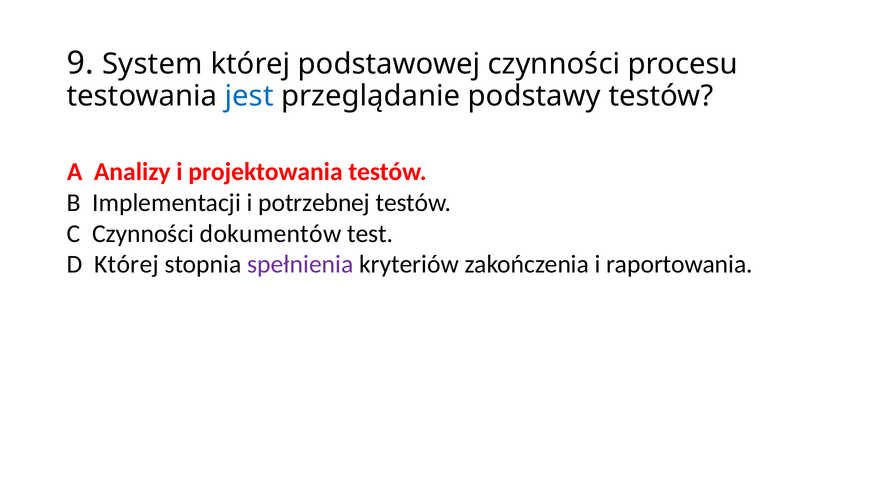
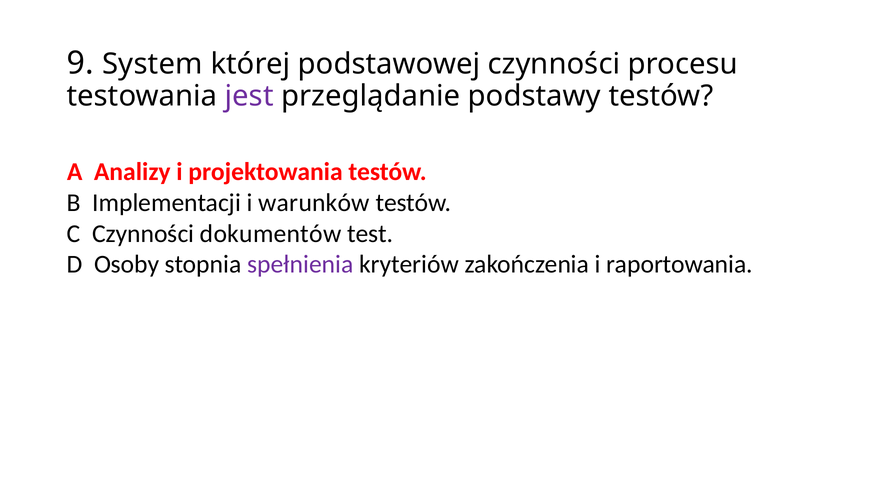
jest colour: blue -> purple (249, 96)
potrzebnej: potrzebnej -> warunków (314, 203)
D Której: Której -> Osoby (127, 264)
